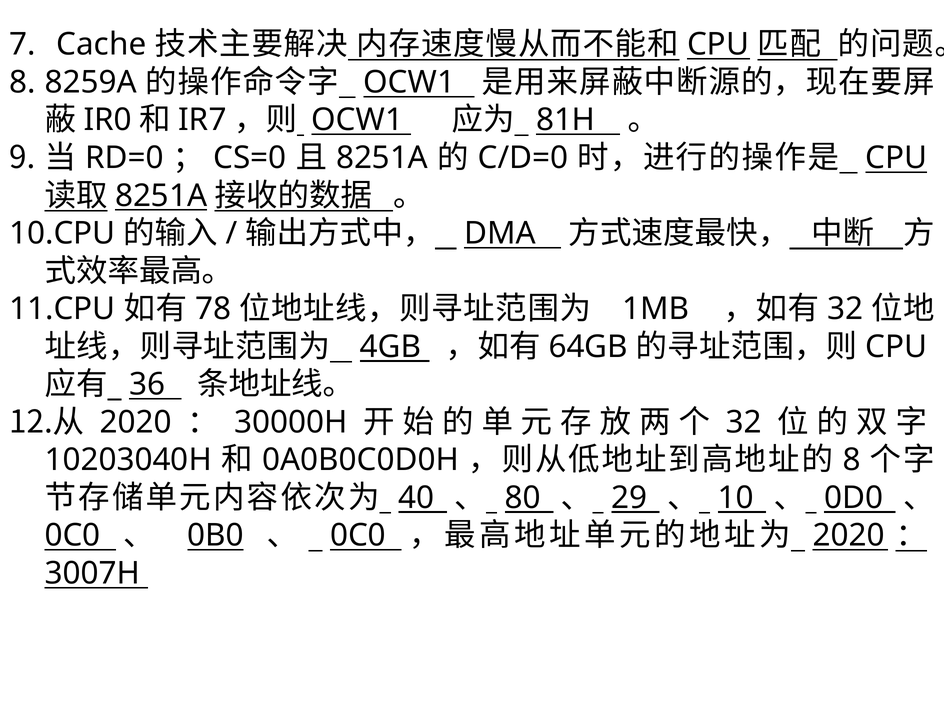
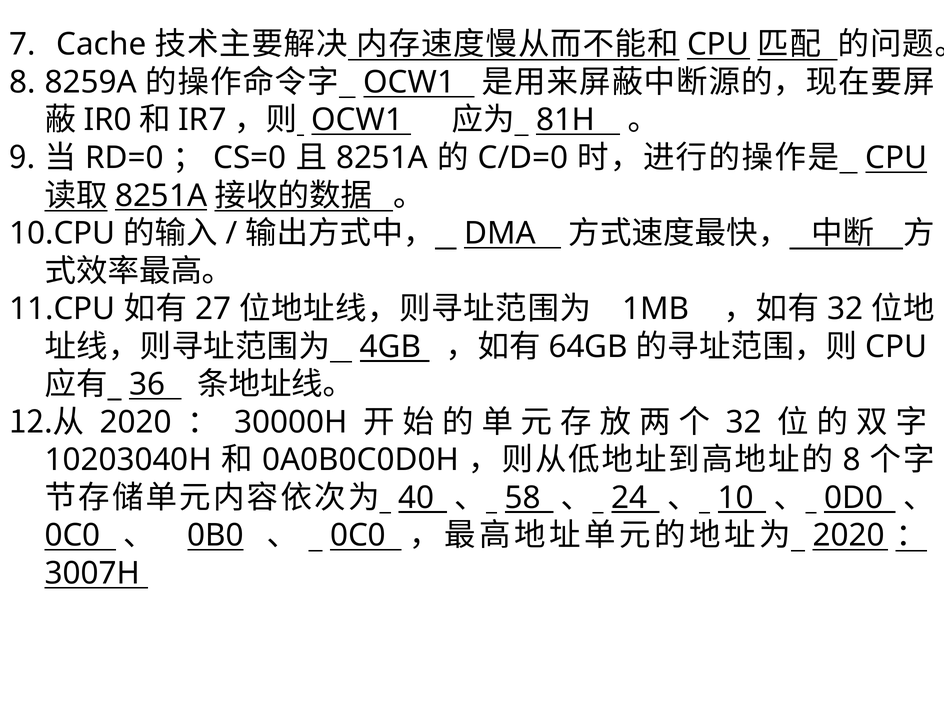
78: 78 -> 27 (213, 309)
80: 80 -> 58 (523, 498)
29: 29 -> 24 (629, 498)
